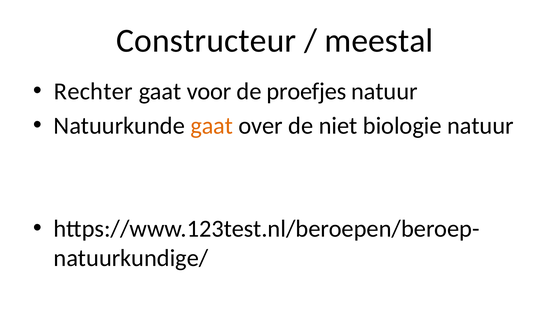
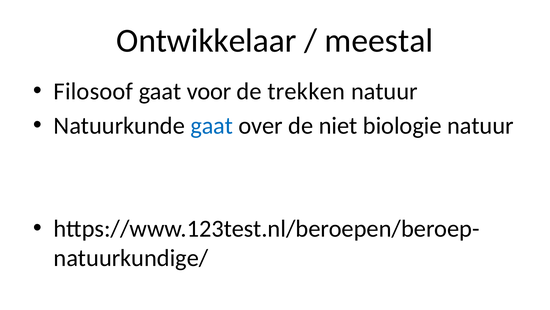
Constructeur: Constructeur -> Ontwikkelaar (206, 41)
Rechter: Rechter -> Filosoof (93, 91)
proefjes: proefjes -> trekken (306, 91)
gaat colour: orange -> blue (212, 126)
